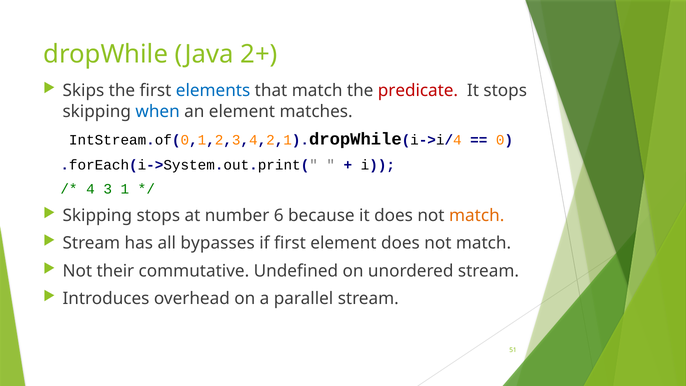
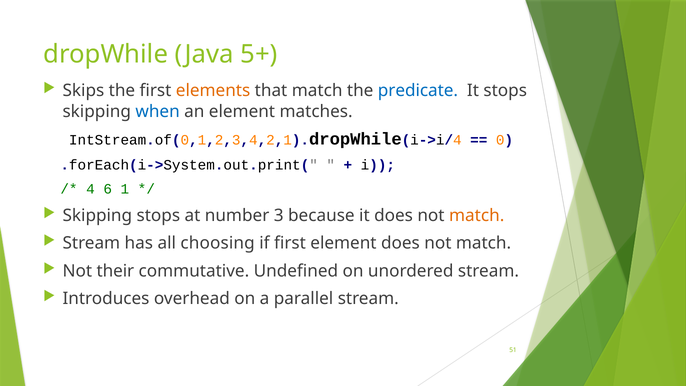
2+: 2+ -> 5+ (259, 54)
elements colour: blue -> orange (213, 91)
predicate colour: red -> blue (418, 91)
3: 3 -> 6 (108, 189)
6: 6 -> 3 (279, 215)
bypasses: bypasses -> choosing (218, 243)
